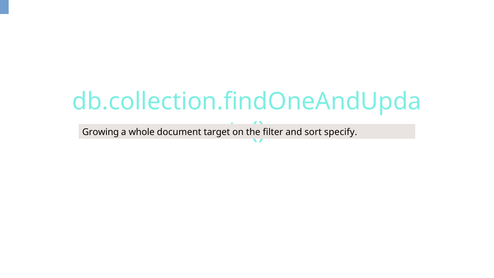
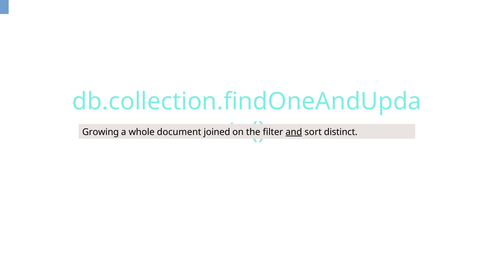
target: target -> joined (217, 132)
and underline: none -> present (294, 132)
specify: specify -> distinct (341, 132)
